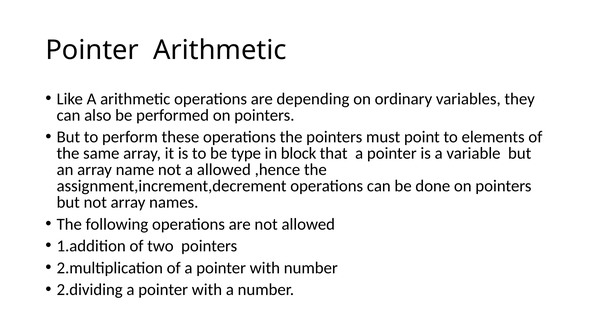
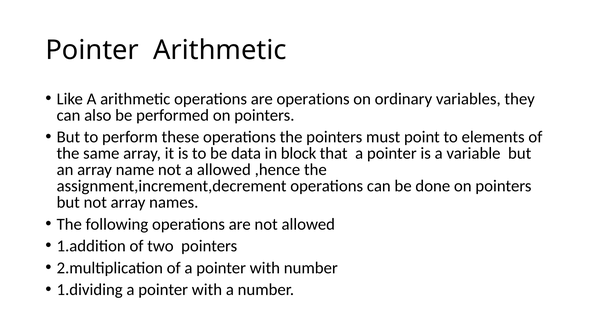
are depending: depending -> operations (313, 99)
type: type -> data (246, 154)
2.dividing: 2.dividing -> 1.dividing (90, 290)
